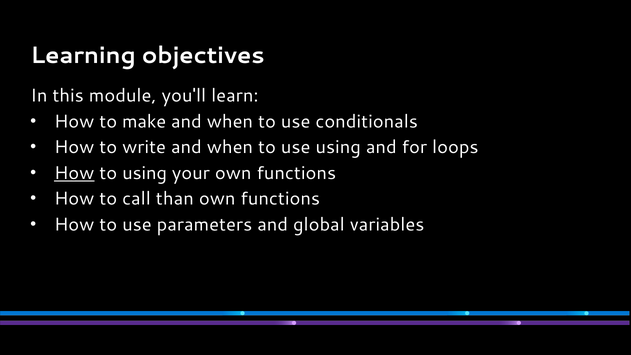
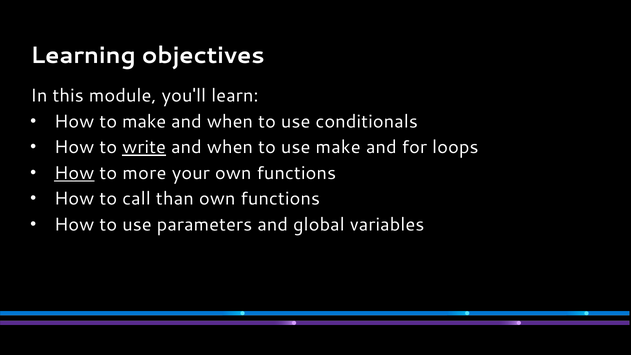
write underline: none -> present (144, 147)
use using: using -> make (338, 147)
to using: using -> more (144, 173)
